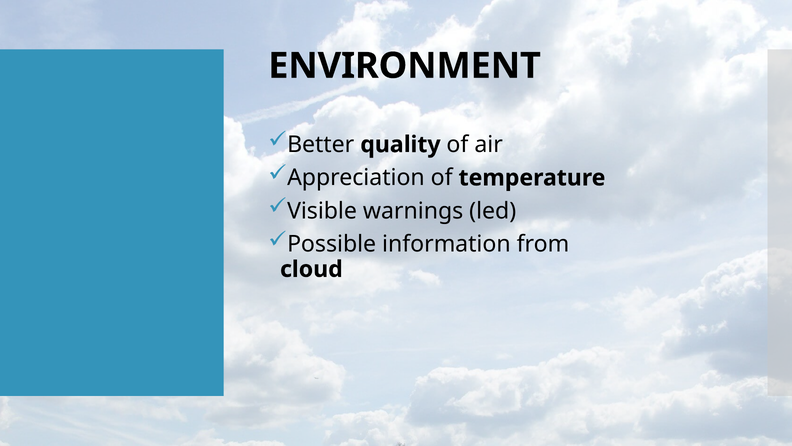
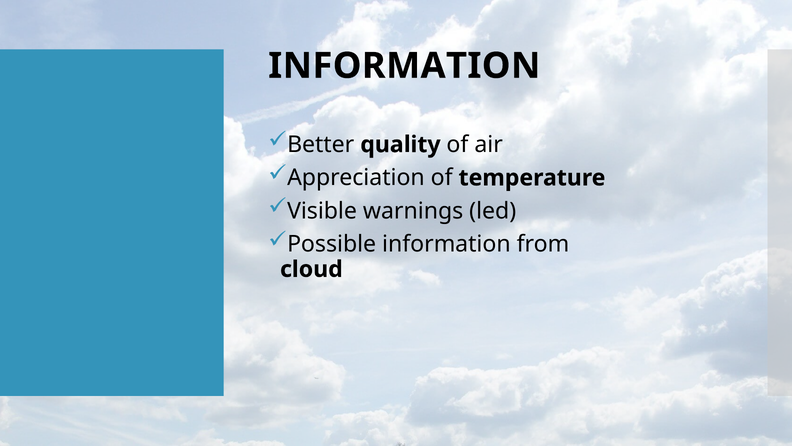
ENVIRONMENT: ENVIRONMENT -> INFORMATION (404, 66)
